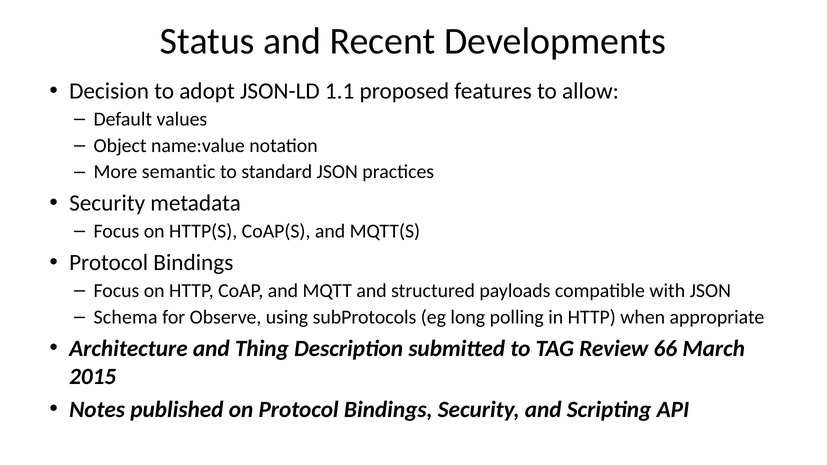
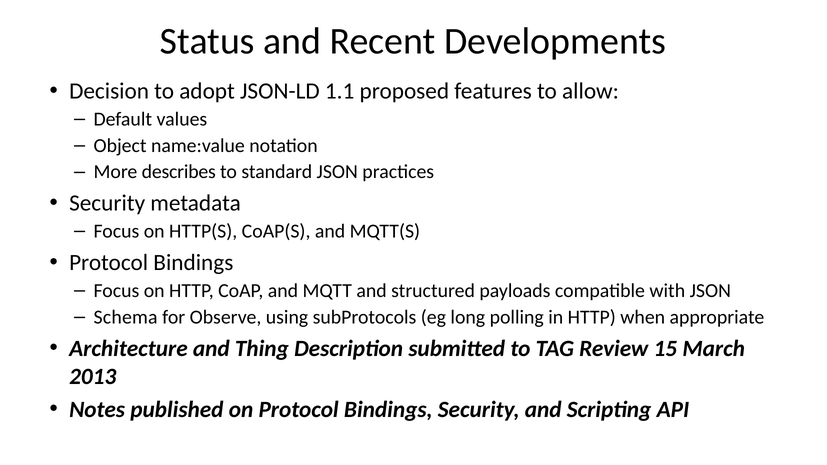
semantic: semantic -> describes (179, 172)
66: 66 -> 15 (665, 348)
2015: 2015 -> 2013 (93, 376)
